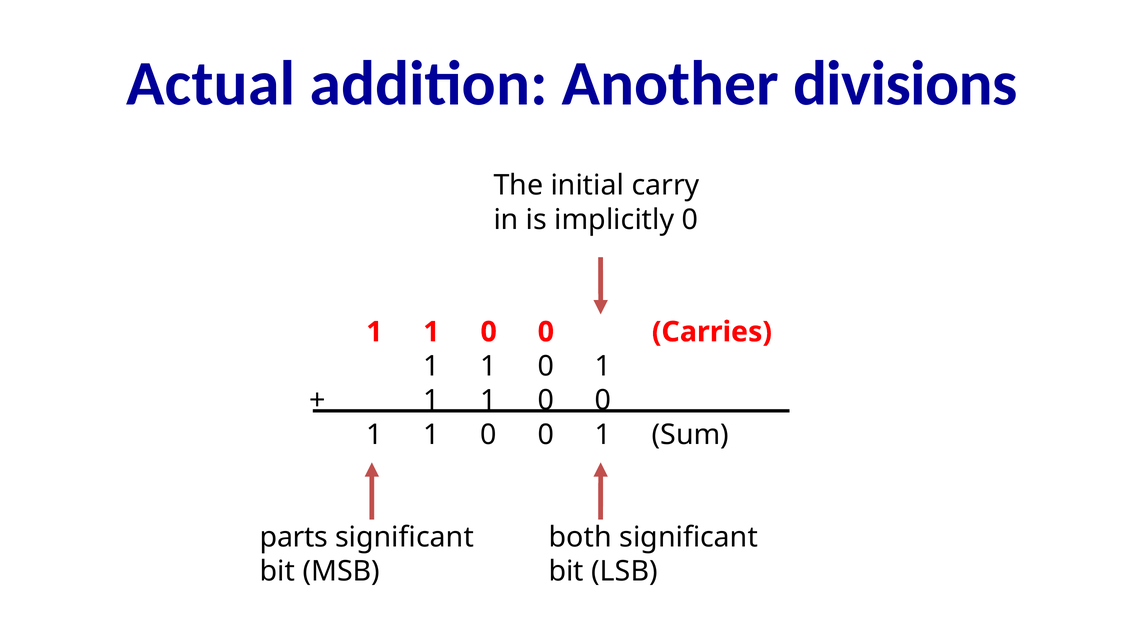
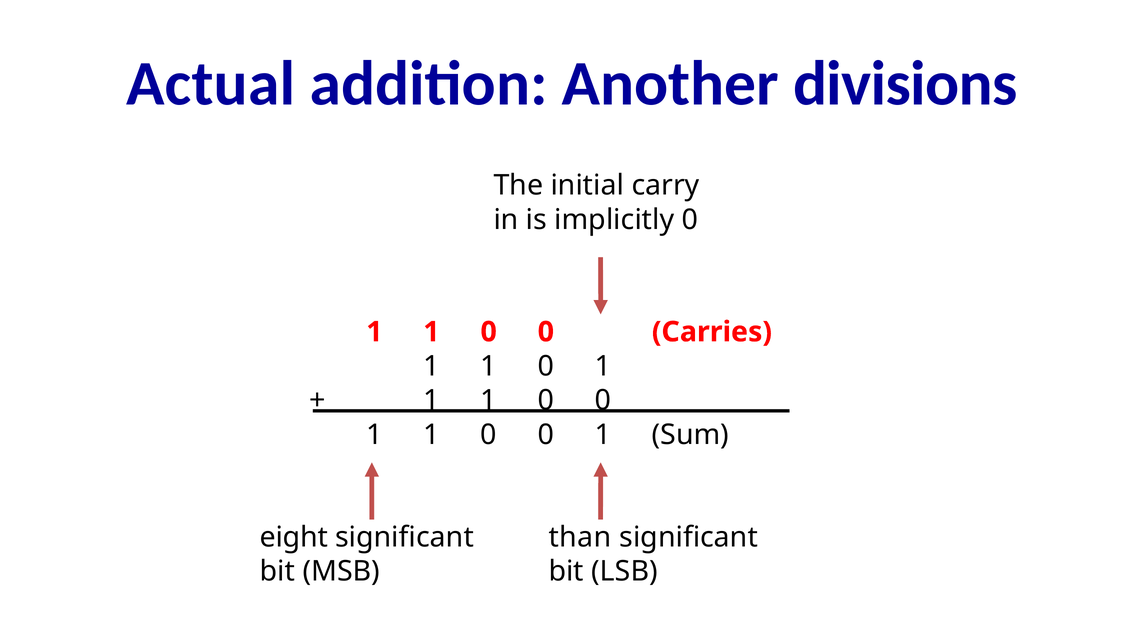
parts: parts -> eight (294, 538)
both: both -> than (580, 538)
